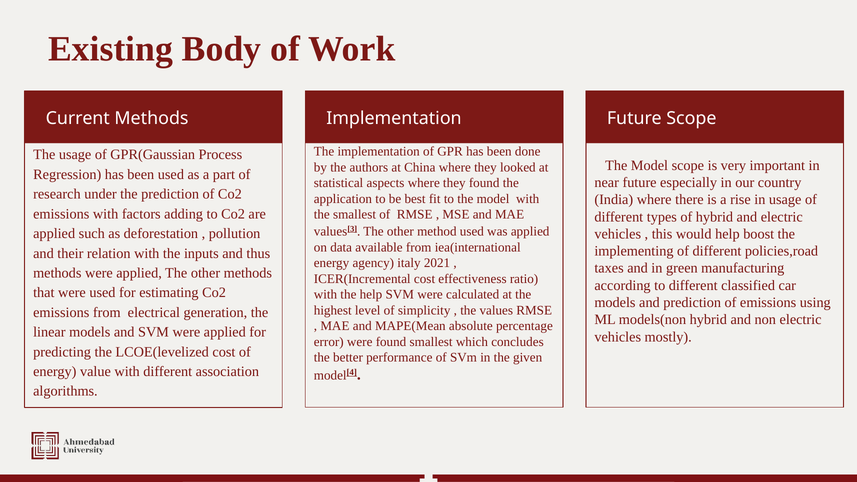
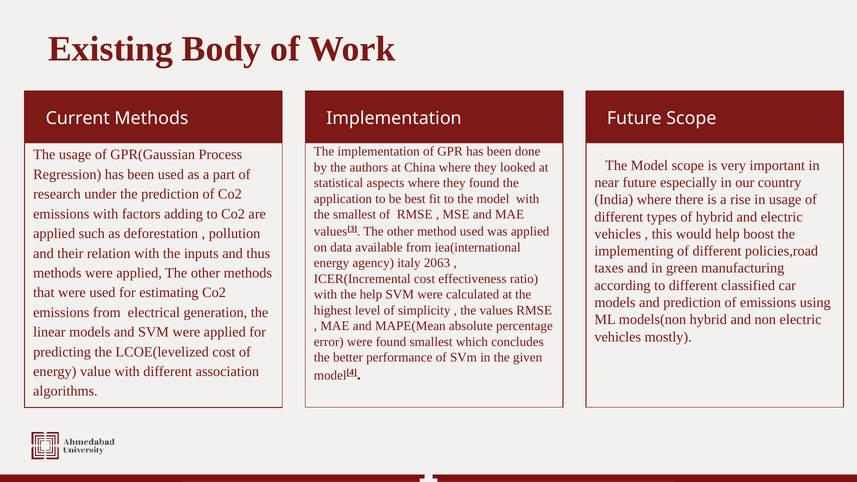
2021: 2021 -> 2063 (437, 263)
